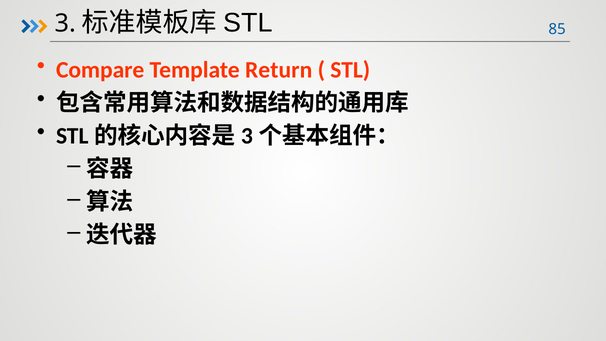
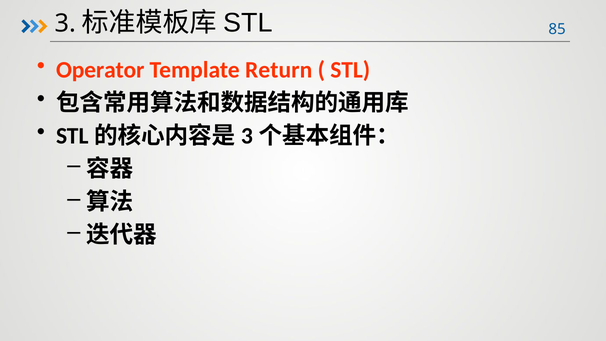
Compare: Compare -> Operator (100, 70)
